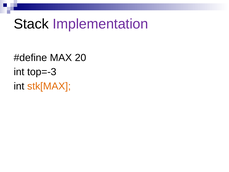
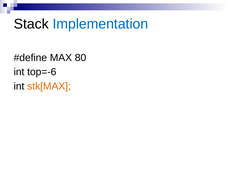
Implementation colour: purple -> blue (100, 24)
20: 20 -> 80 (81, 58)
top=-3: top=-3 -> top=-6 (42, 72)
